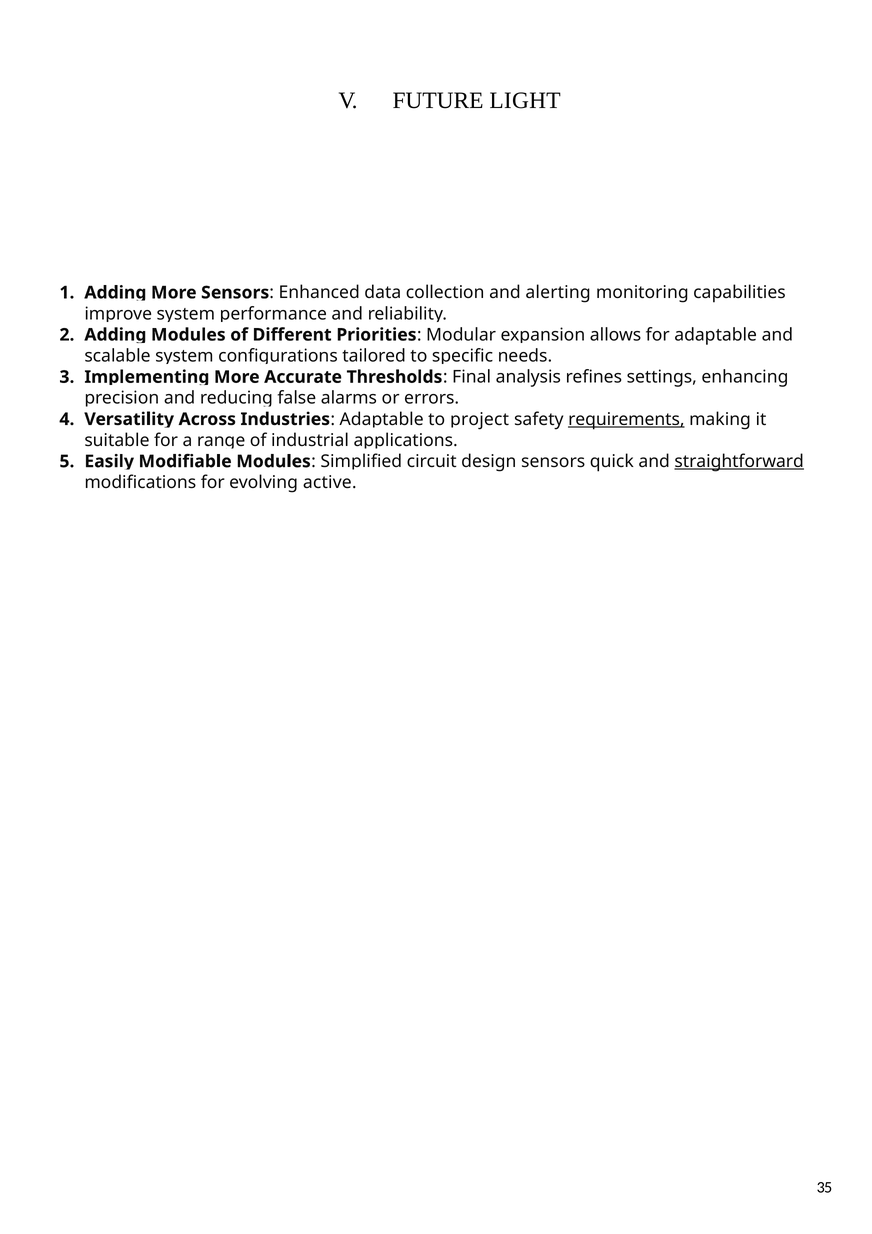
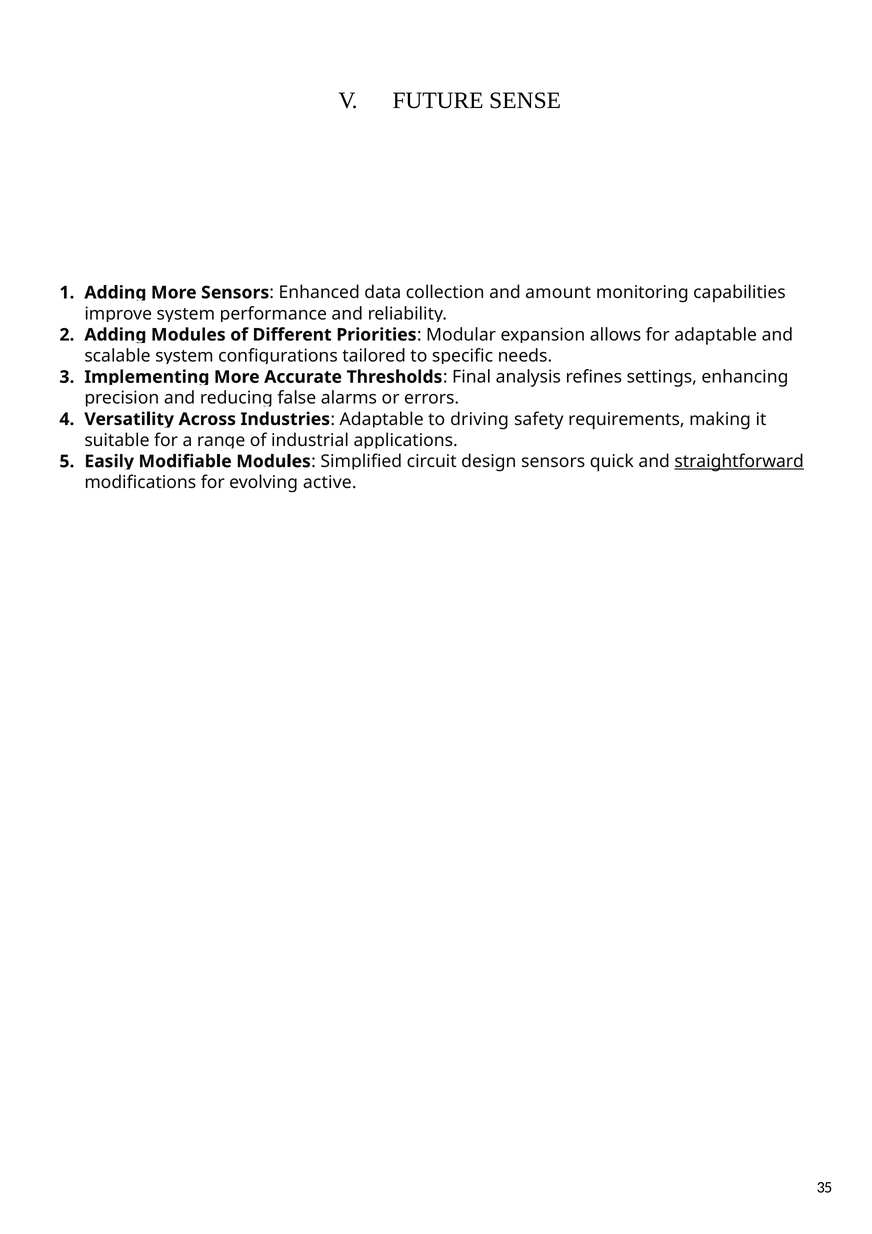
LIGHT: LIGHT -> SENSE (525, 100)
alerting: alerting -> amount (558, 293)
project: project -> driving (480, 419)
requirements underline: present -> none (626, 419)
